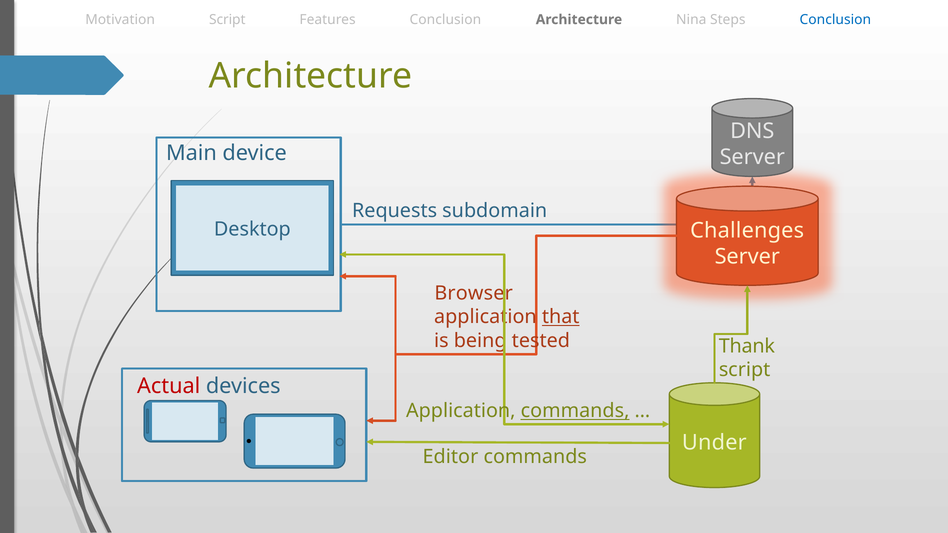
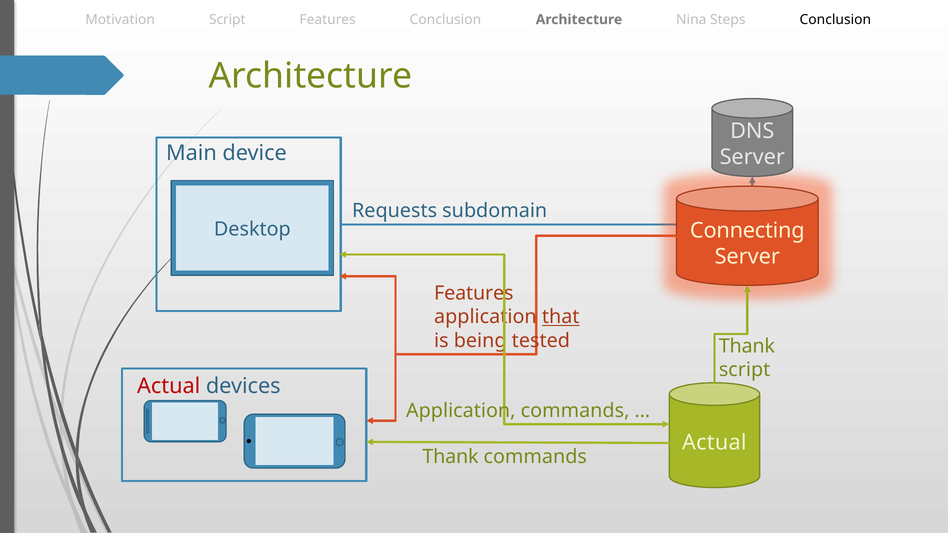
Conclusion colour: blue -> black (835, 20)
Challenges: Challenges -> Connecting (747, 231)
Browser: Browser -> Features (474, 293)
commands underline: present -> none (575, 411)
Under: Under -> Actual (714, 443)
Editor: Editor -> Thank (451, 457)
